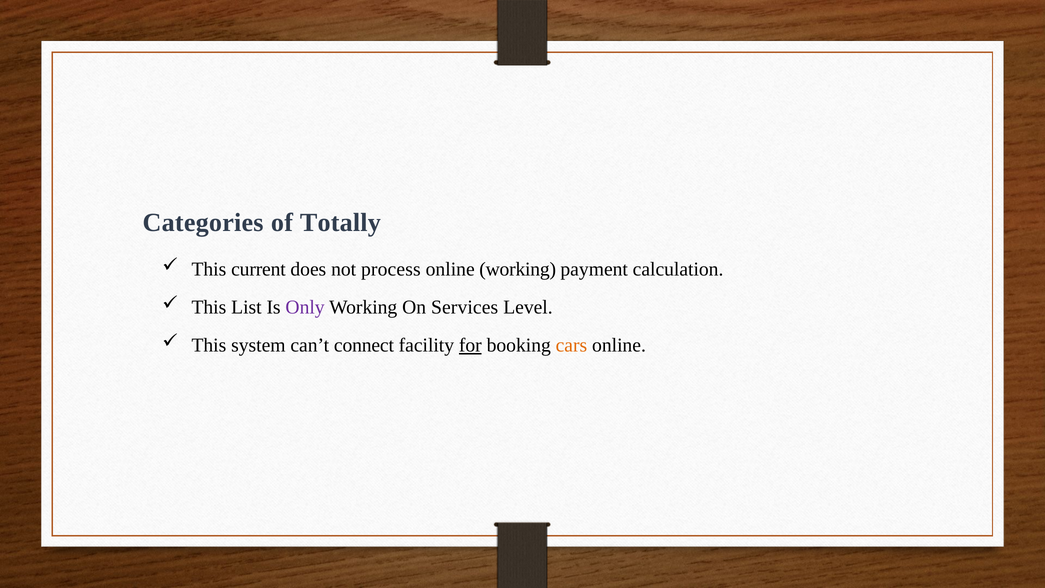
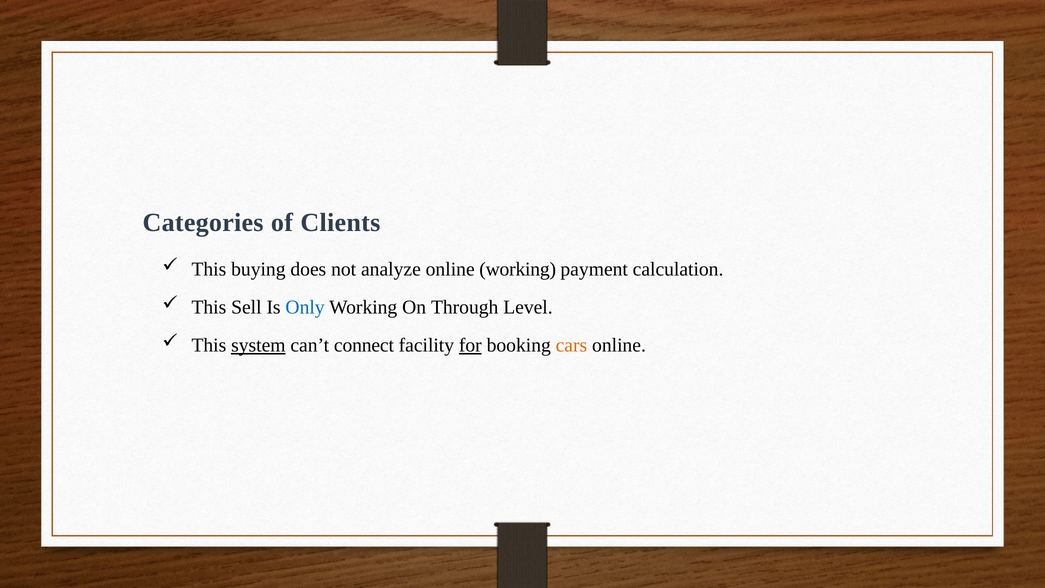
Totally: Totally -> Clients (340, 223)
current: current -> buying (258, 269)
process: process -> analyze (391, 269)
List: List -> Sell (246, 307)
Only colour: purple -> blue (305, 307)
Services: Services -> Through (465, 307)
system underline: none -> present (258, 345)
